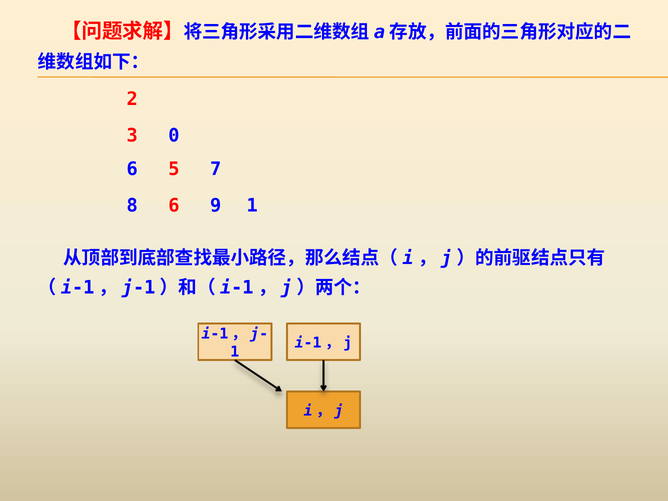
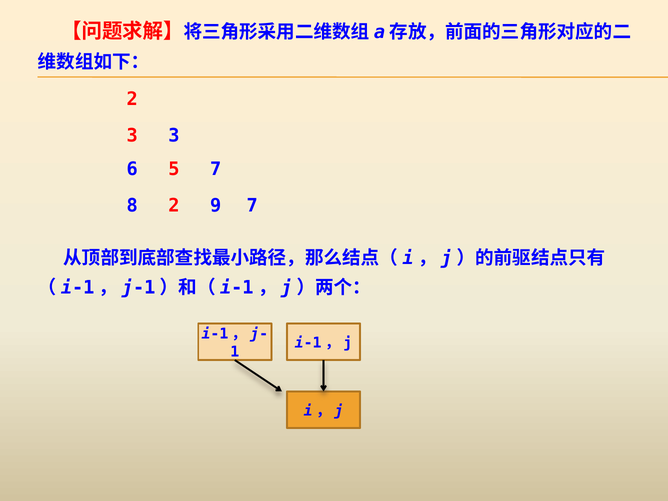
3 0: 0 -> 3 (174, 136)
8 6: 6 -> 2 (174, 206)
9 1: 1 -> 7 (252, 206)
